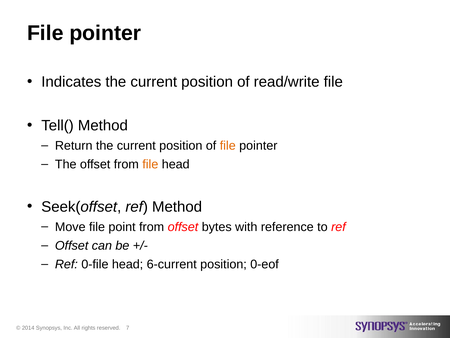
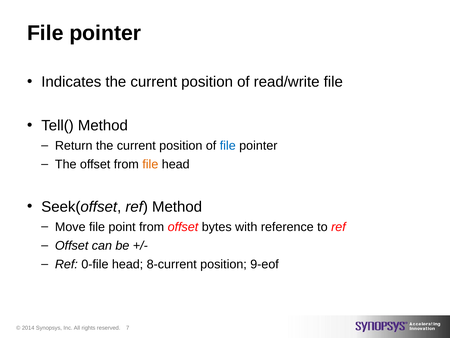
file colour: orange -> blue (228, 146)
6-current: 6-current -> 8-current (172, 264)
0-eof: 0-eof -> 9-eof (265, 264)
